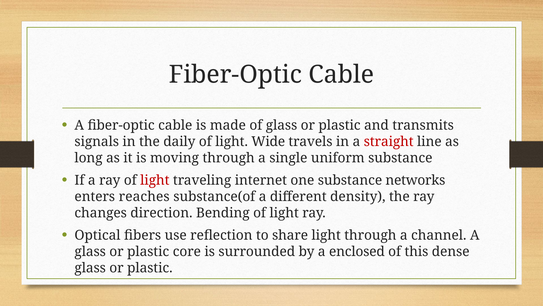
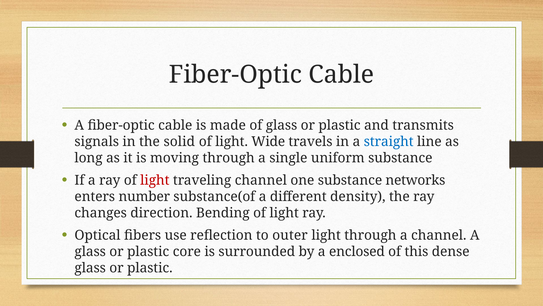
daily: daily -> solid (179, 141)
straight colour: red -> blue (389, 141)
traveling internet: internet -> channel (261, 180)
reaches: reaches -> number (144, 196)
share: share -> outer (290, 235)
